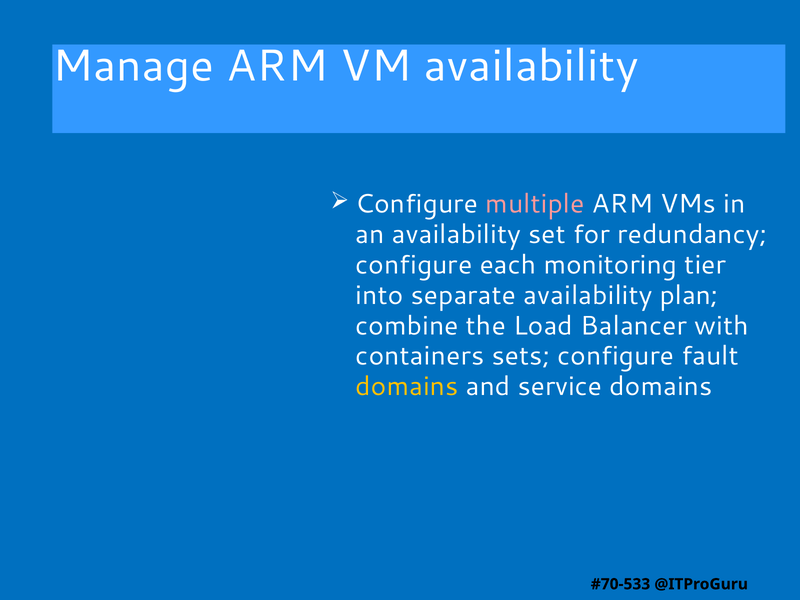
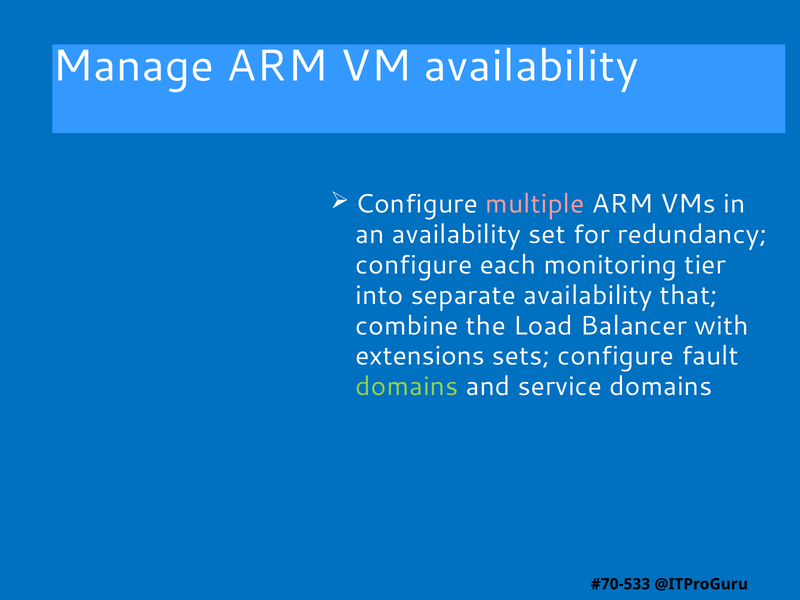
plan: plan -> that (689, 295)
containers: containers -> extensions (420, 356)
domains colour: yellow -> light green (407, 387)
